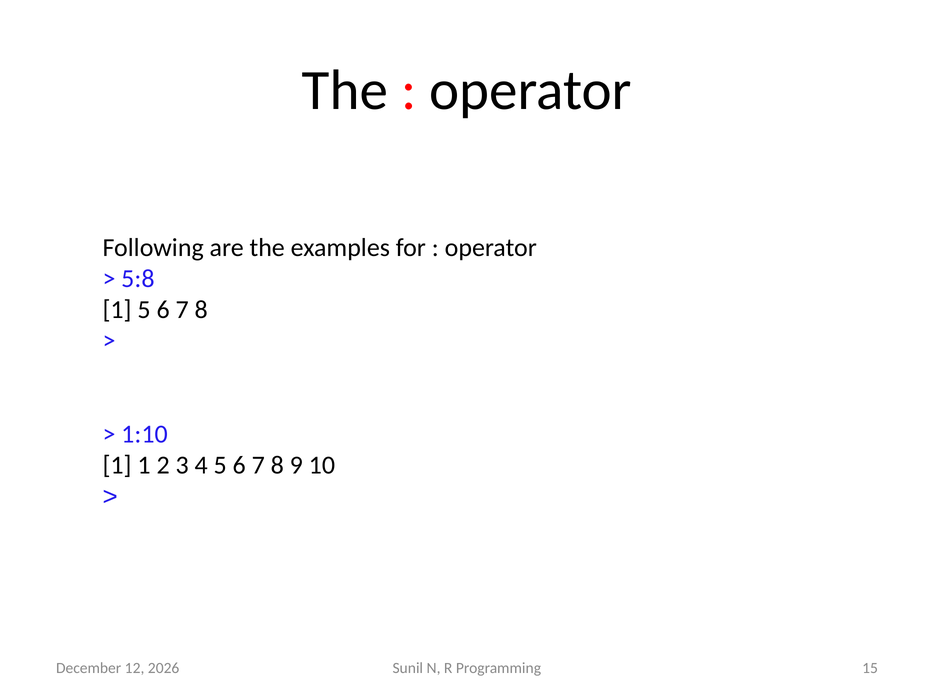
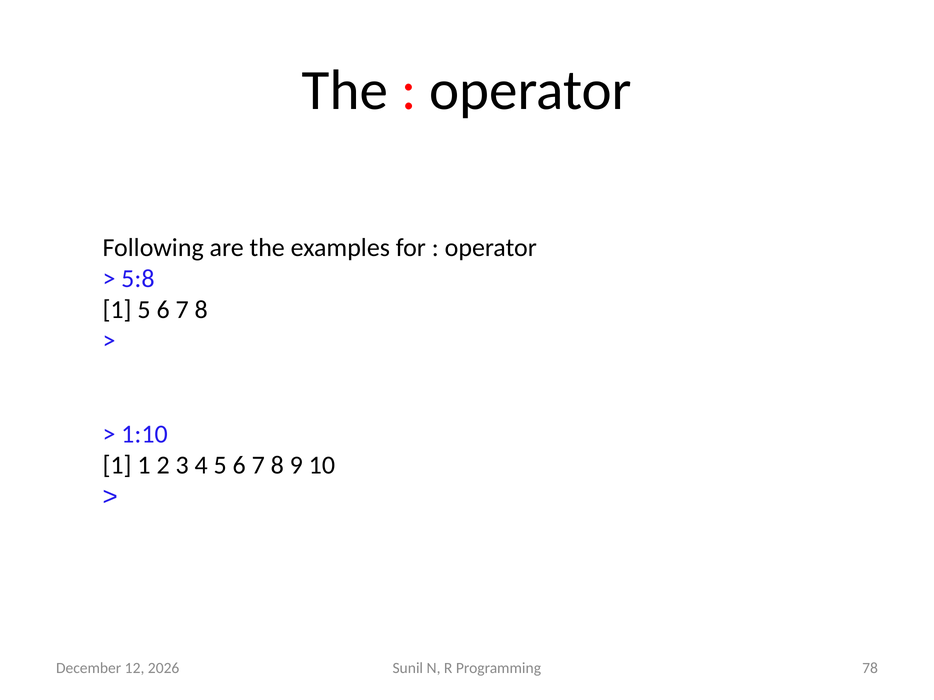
15: 15 -> 78 (870, 669)
